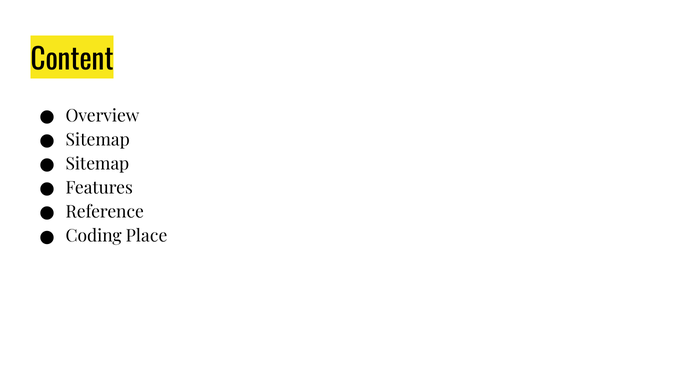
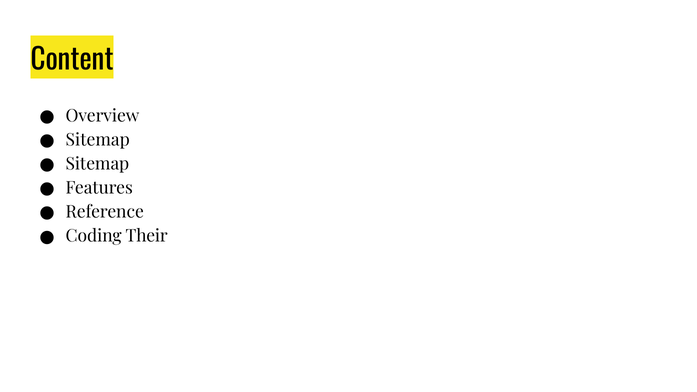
Place: Place -> Their (147, 236)
